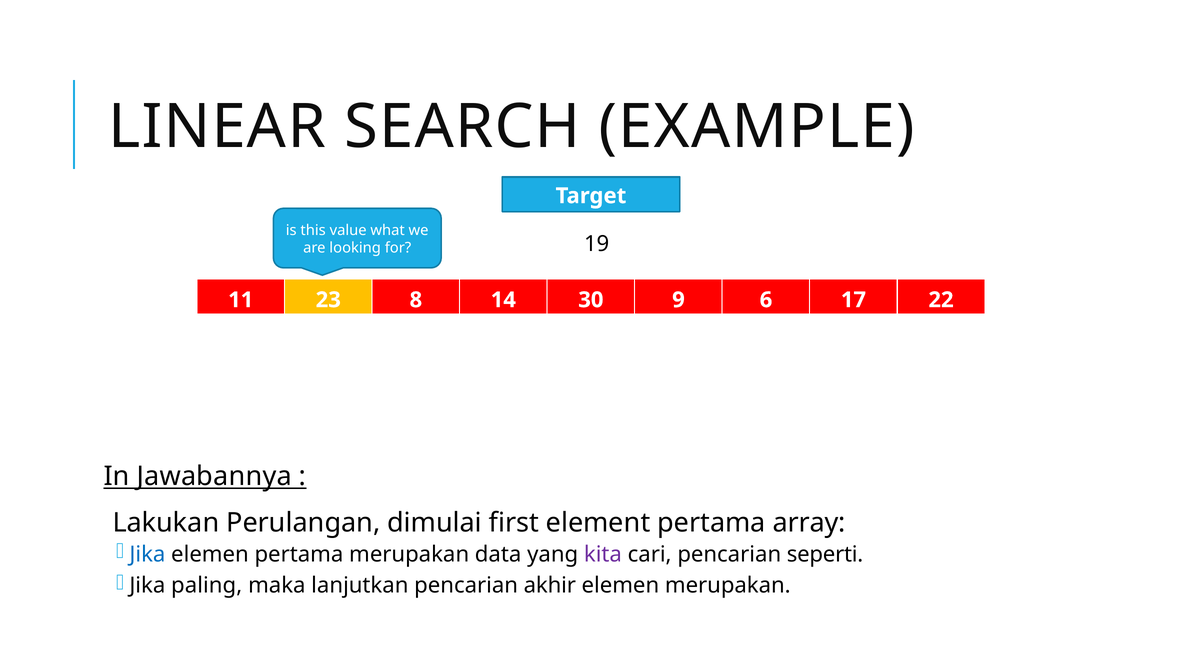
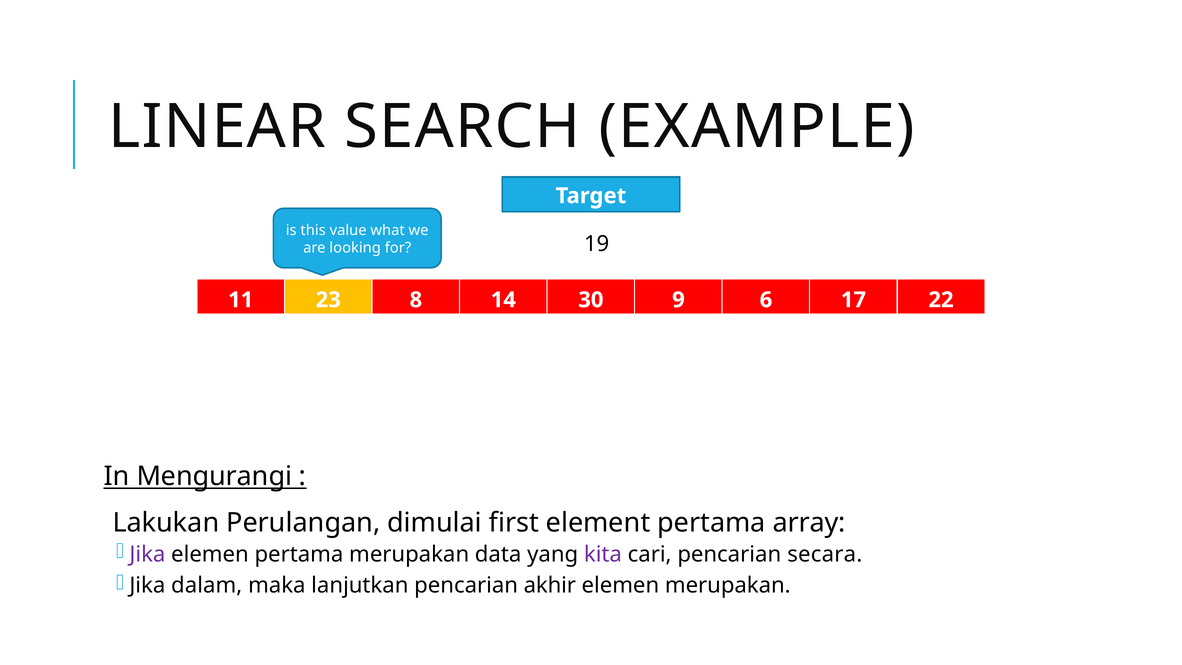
Jawabannya: Jawabannya -> Mengurangi (214, 476)
Jika colour: blue -> purple (147, 554)
seperti: seperti -> secara (825, 554)
paling: paling -> dalam (207, 585)
